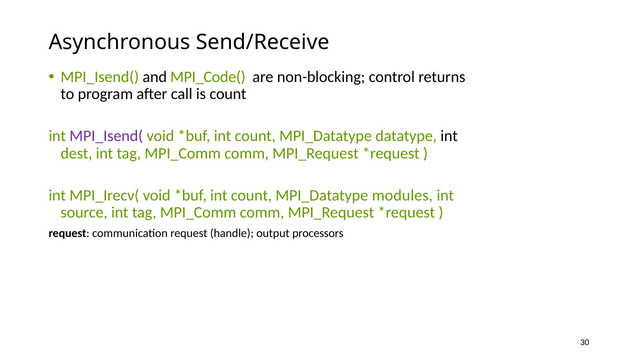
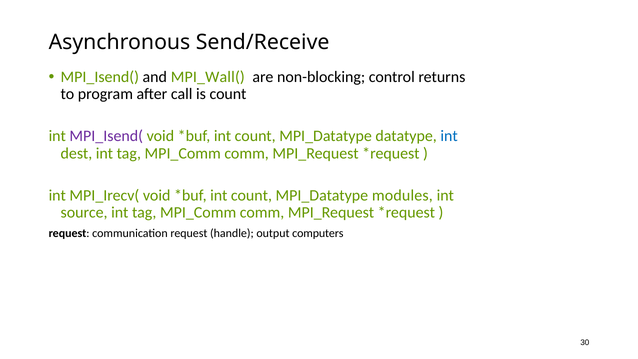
MPI_Code(: MPI_Code( -> MPI_Wall( (208, 77)
int colour: black -> blue (449, 136)
processors: processors -> computers (318, 233)
